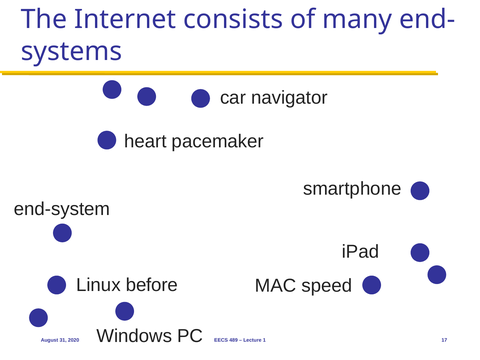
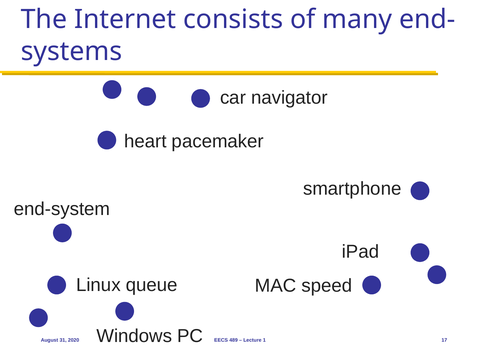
before: before -> queue (152, 285)
